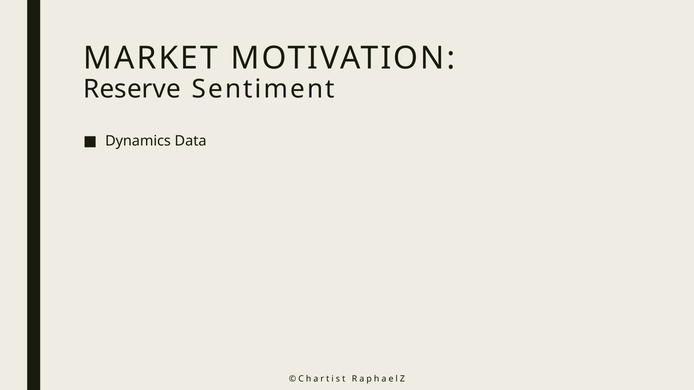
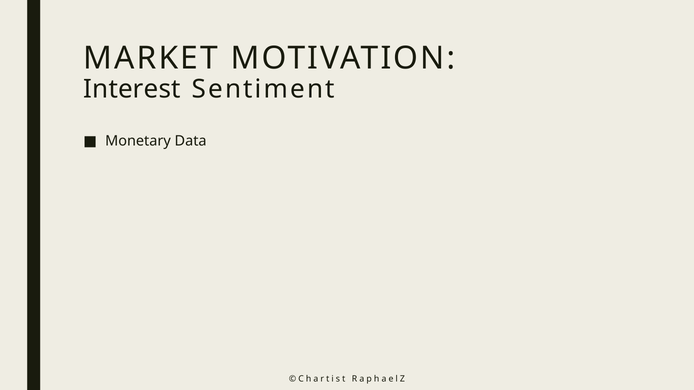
Reserve: Reserve -> Interest (132, 89)
Dynamics: Dynamics -> Monetary (138, 141)
